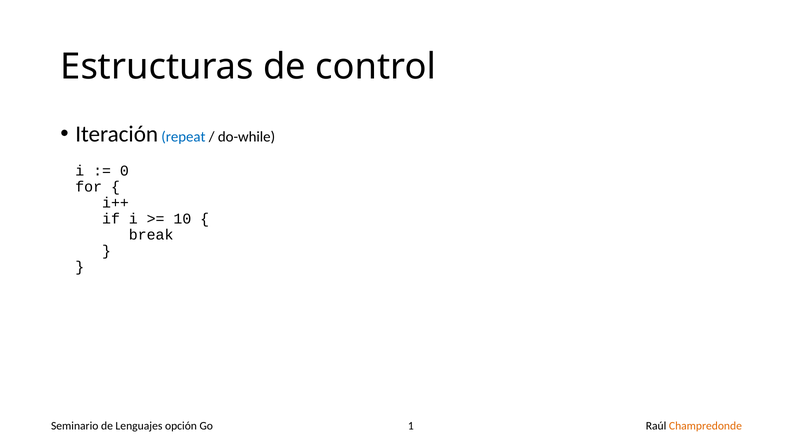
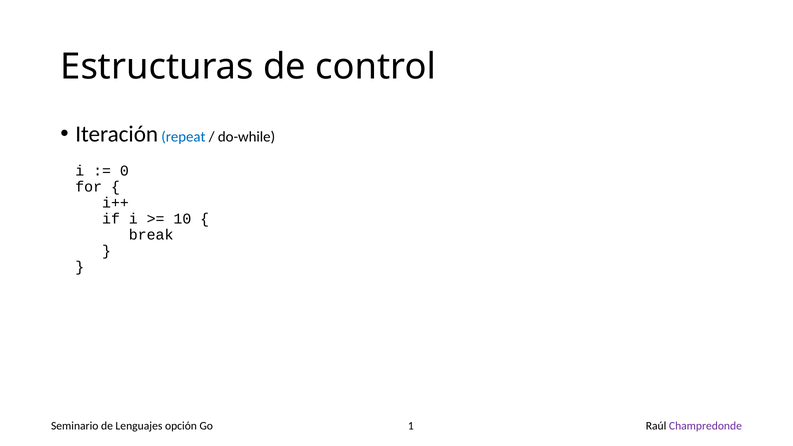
Champredonde colour: orange -> purple (705, 426)
